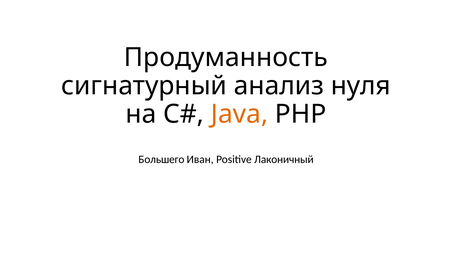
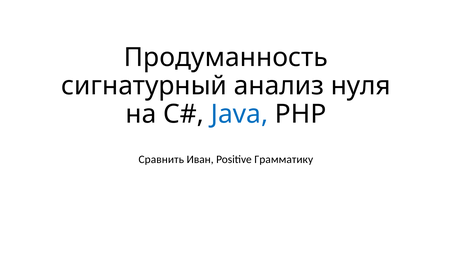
Java colour: orange -> blue (239, 114)
Большего: Большего -> Сравнить (161, 160)
Лаконичный: Лаконичный -> Грамматику (284, 160)
